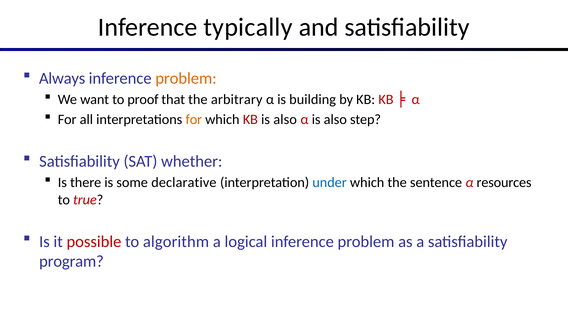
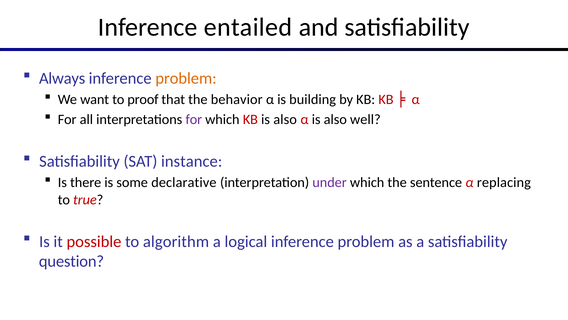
typically: typically -> entailed (248, 27)
arbitrary: arbitrary -> behavior (237, 99)
for colour: orange -> purple (194, 119)
step: step -> well (365, 119)
whether: whether -> instance (192, 161)
under colour: blue -> purple (330, 182)
resources: resources -> replacing (504, 182)
program: program -> question (71, 261)
